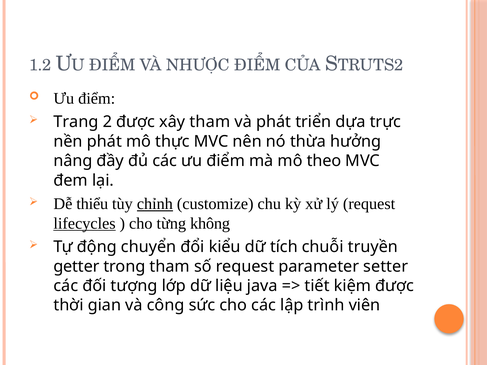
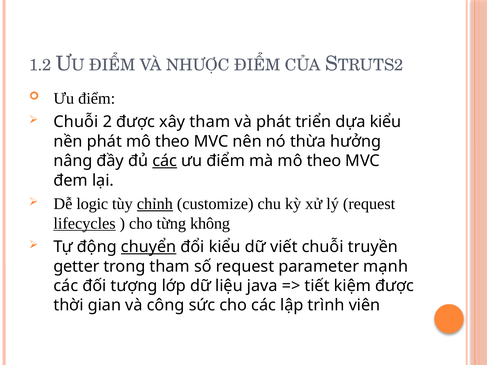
Trang: Trang -> Chuỗi (76, 122)
dựa trực: trực -> kiểu (386, 122)
thực: thực -> theo (173, 142)
các underline: none -> present (165, 161)
thiểu: thiểu -> logic (92, 204)
chuyển underline: none -> present (149, 247)
tích: tích -> viết (284, 247)
setter: setter -> mạnh (386, 267)
